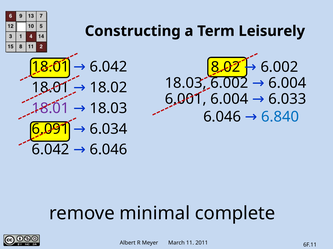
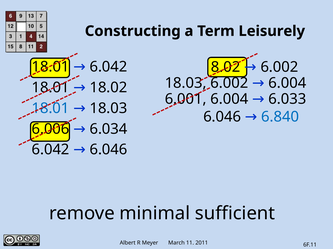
18.01 colour: purple -> blue (51, 109)
6.091: 6.091 -> 6.006 (51, 129)
complete: complete -> sufficient (235, 214)
